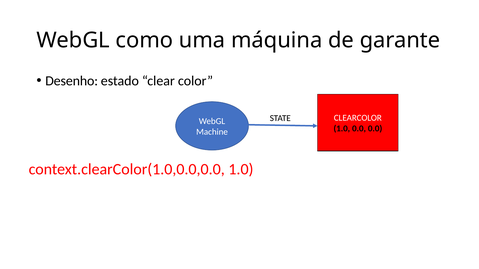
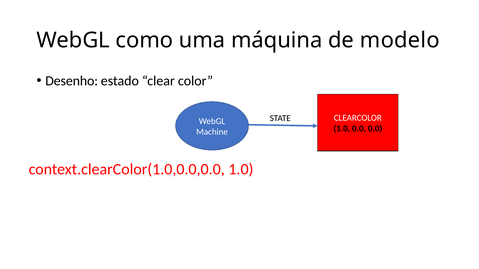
garante: garante -> modelo (400, 40)
